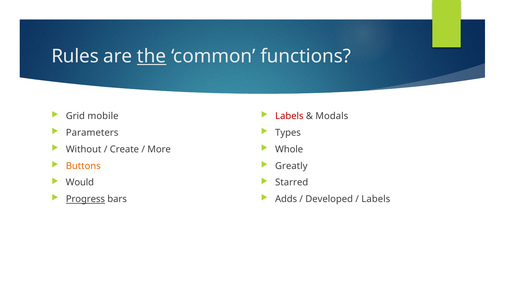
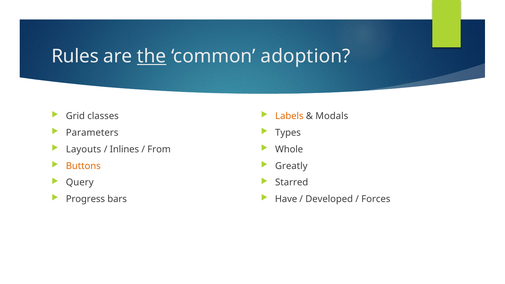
functions: functions -> adoption (306, 56)
mobile: mobile -> classes (103, 116)
Labels colour: red -> orange (289, 116)
Without: Without -> Layouts (84, 149)
Create: Create -> Inlines (124, 149)
More: More -> From (159, 149)
Would: Would -> Query (80, 183)
Progress underline: present -> none (85, 199)
Adds: Adds -> Have (286, 199)
Labels: Labels -> Forces (376, 199)
